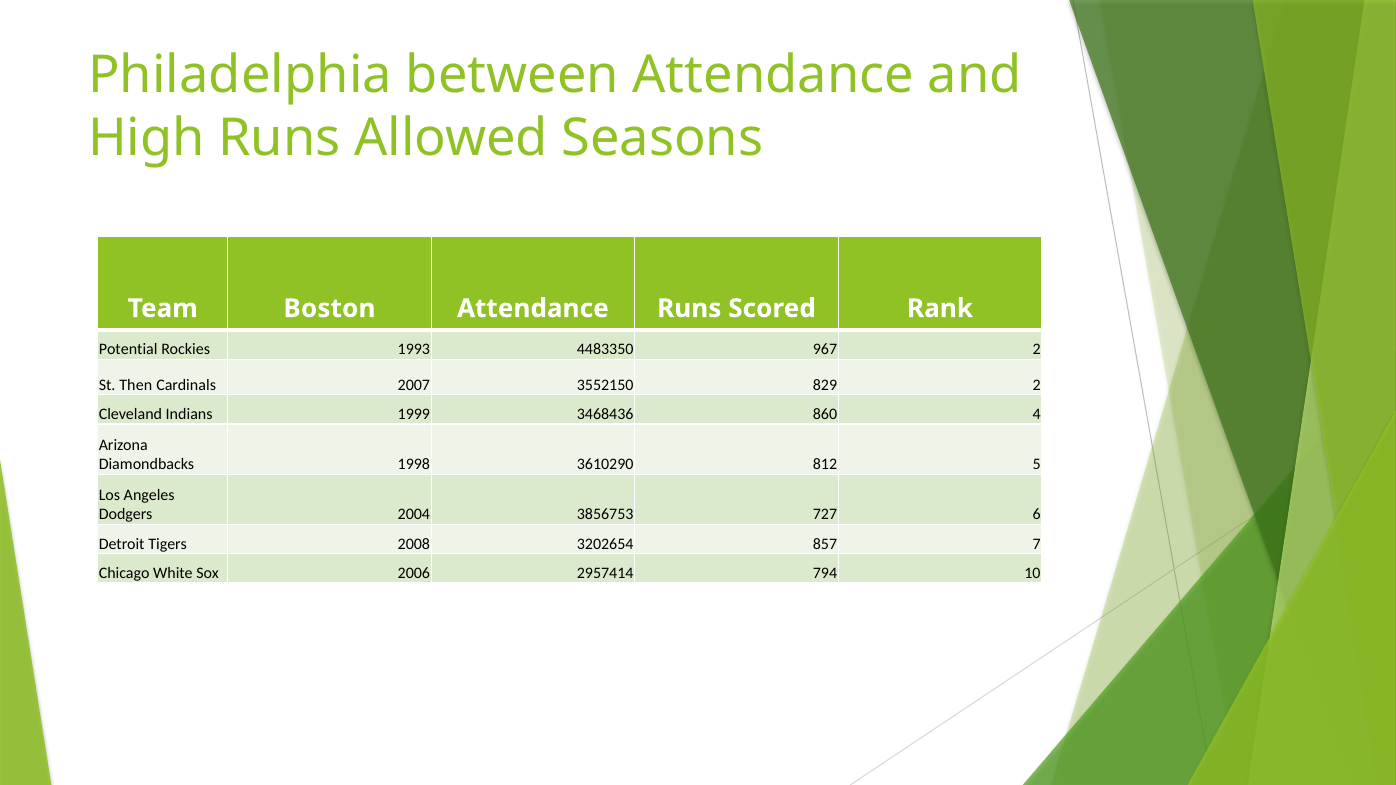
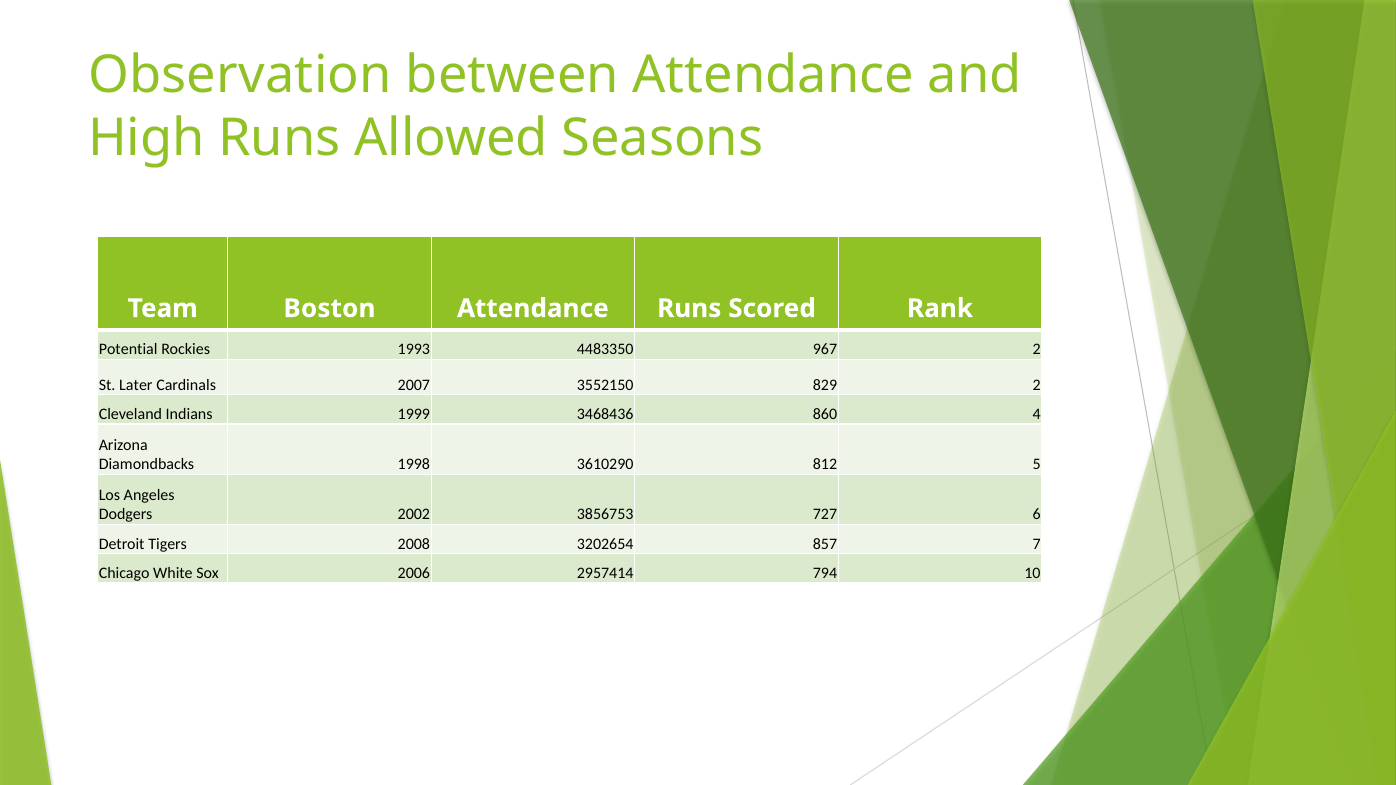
Philadelphia: Philadelphia -> Observation (240, 75)
Then: Then -> Later (136, 385)
2004: 2004 -> 2002 (414, 515)
